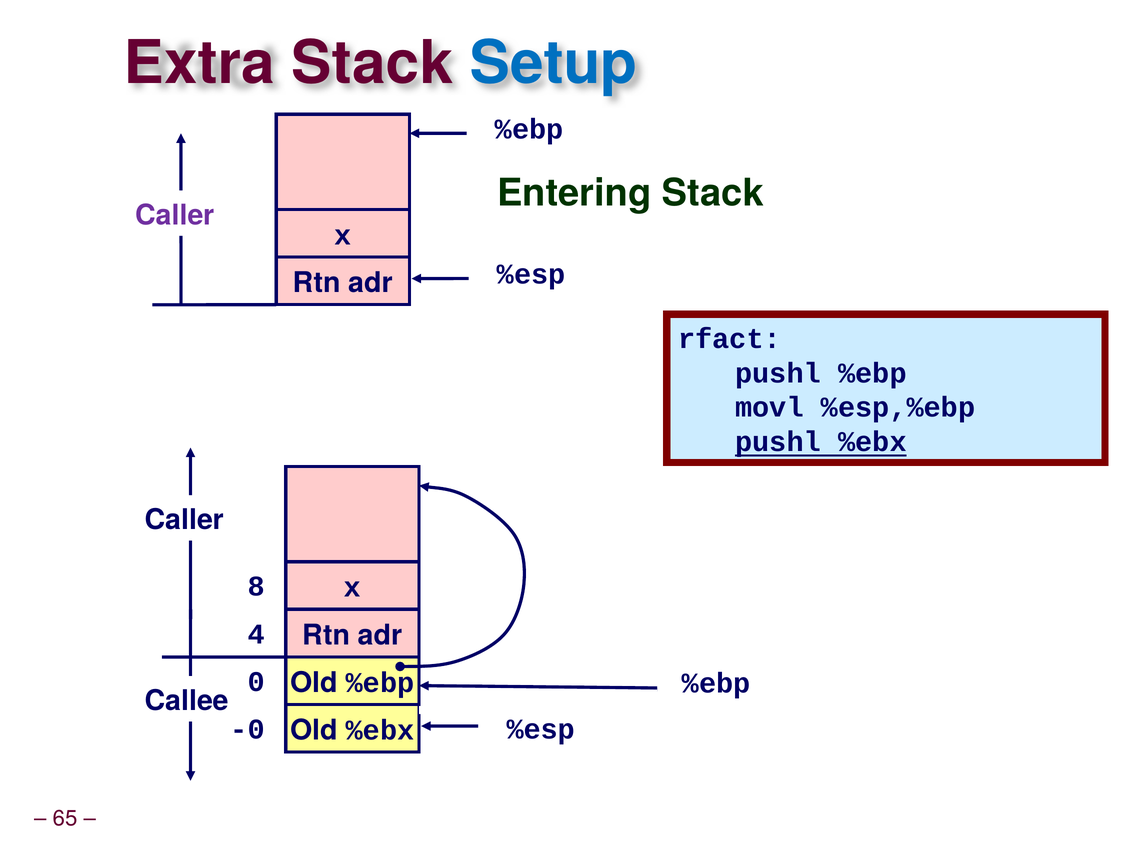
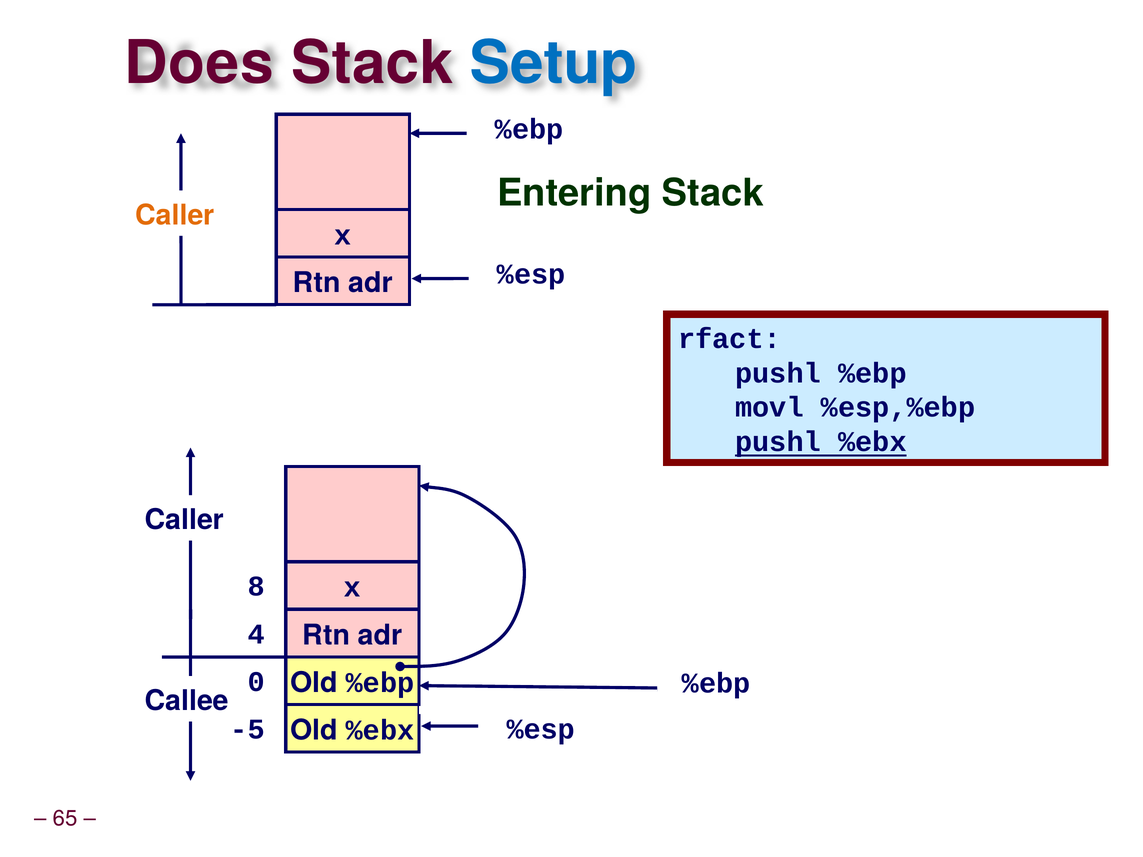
Extra: Extra -> Does (199, 63)
Caller colour: purple -> orange (175, 215)
-0: -0 -> -5 (248, 730)
